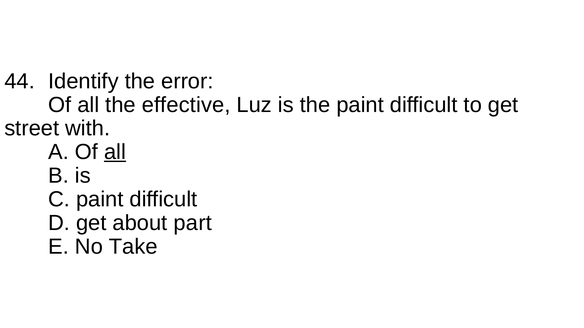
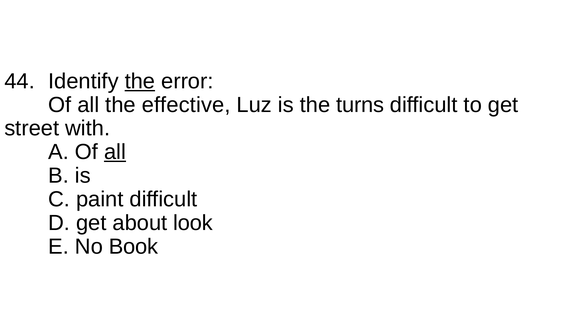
the underline: none -> present (140, 81)
the paint: paint -> turns (360, 105)
part: part -> look (193, 223)
Take: Take -> Book (133, 247)
